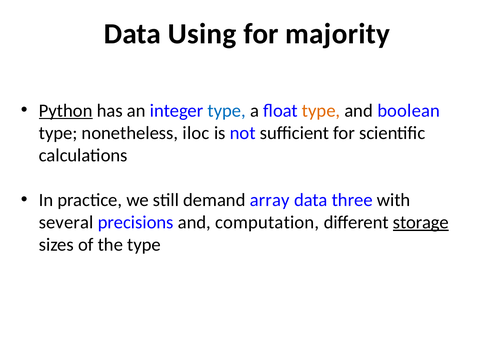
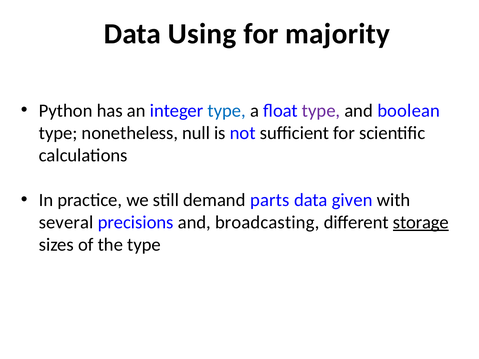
Python underline: present -> none (66, 111)
type colour: orange -> purple (321, 111)
iloc: iloc -> null (196, 133)
array: array -> parts (270, 200)
three: three -> given (352, 200)
computation: computation -> broadcasting (267, 222)
